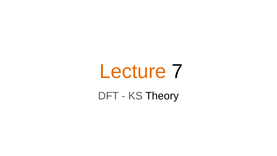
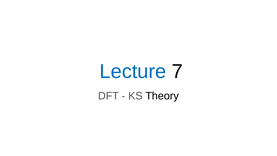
Lecture colour: orange -> blue (133, 71)
